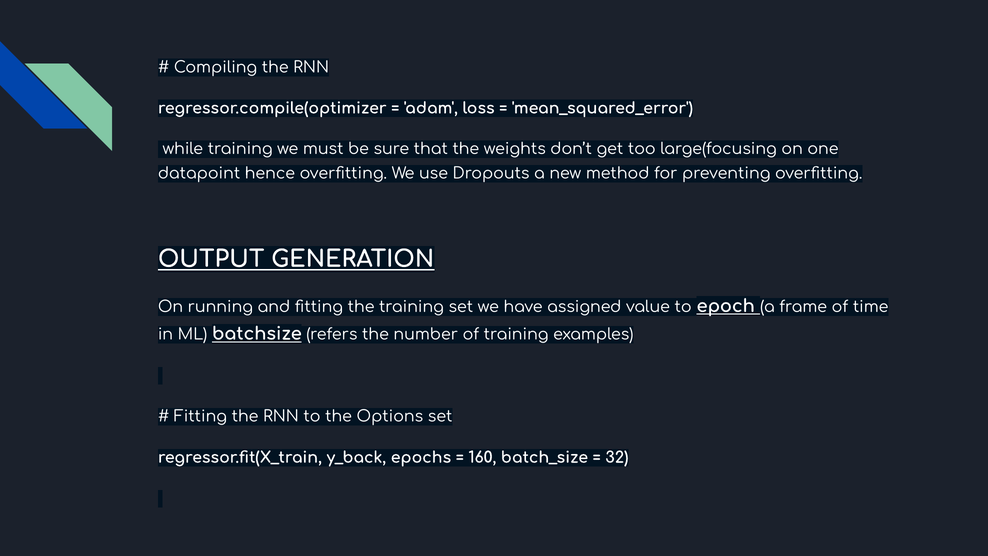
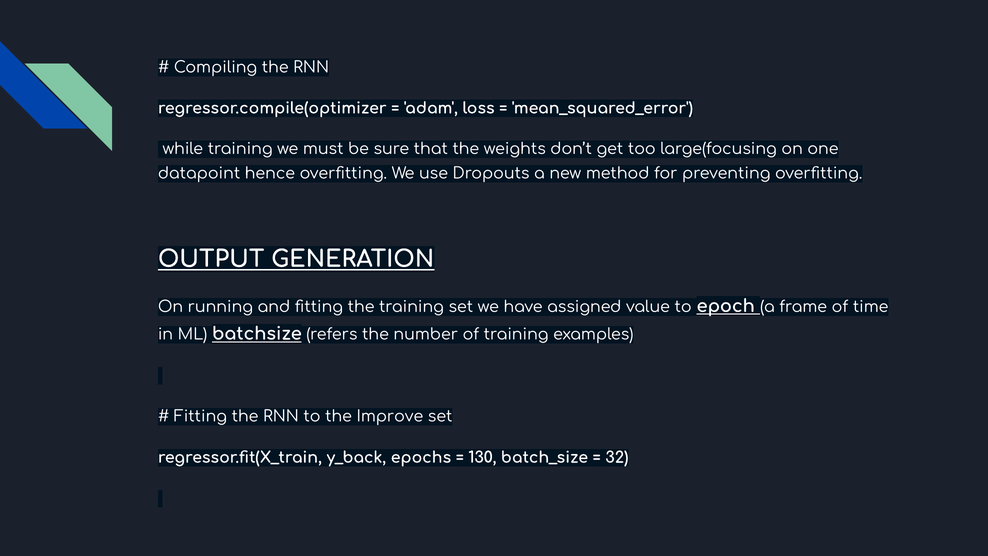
Options: Options -> Improve (390, 416)
160: 160 -> 130 (482, 457)
